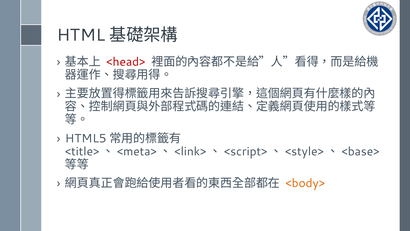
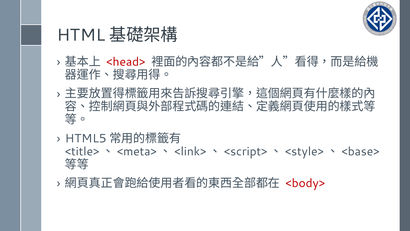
<body> colour: orange -> red (305, 183)
